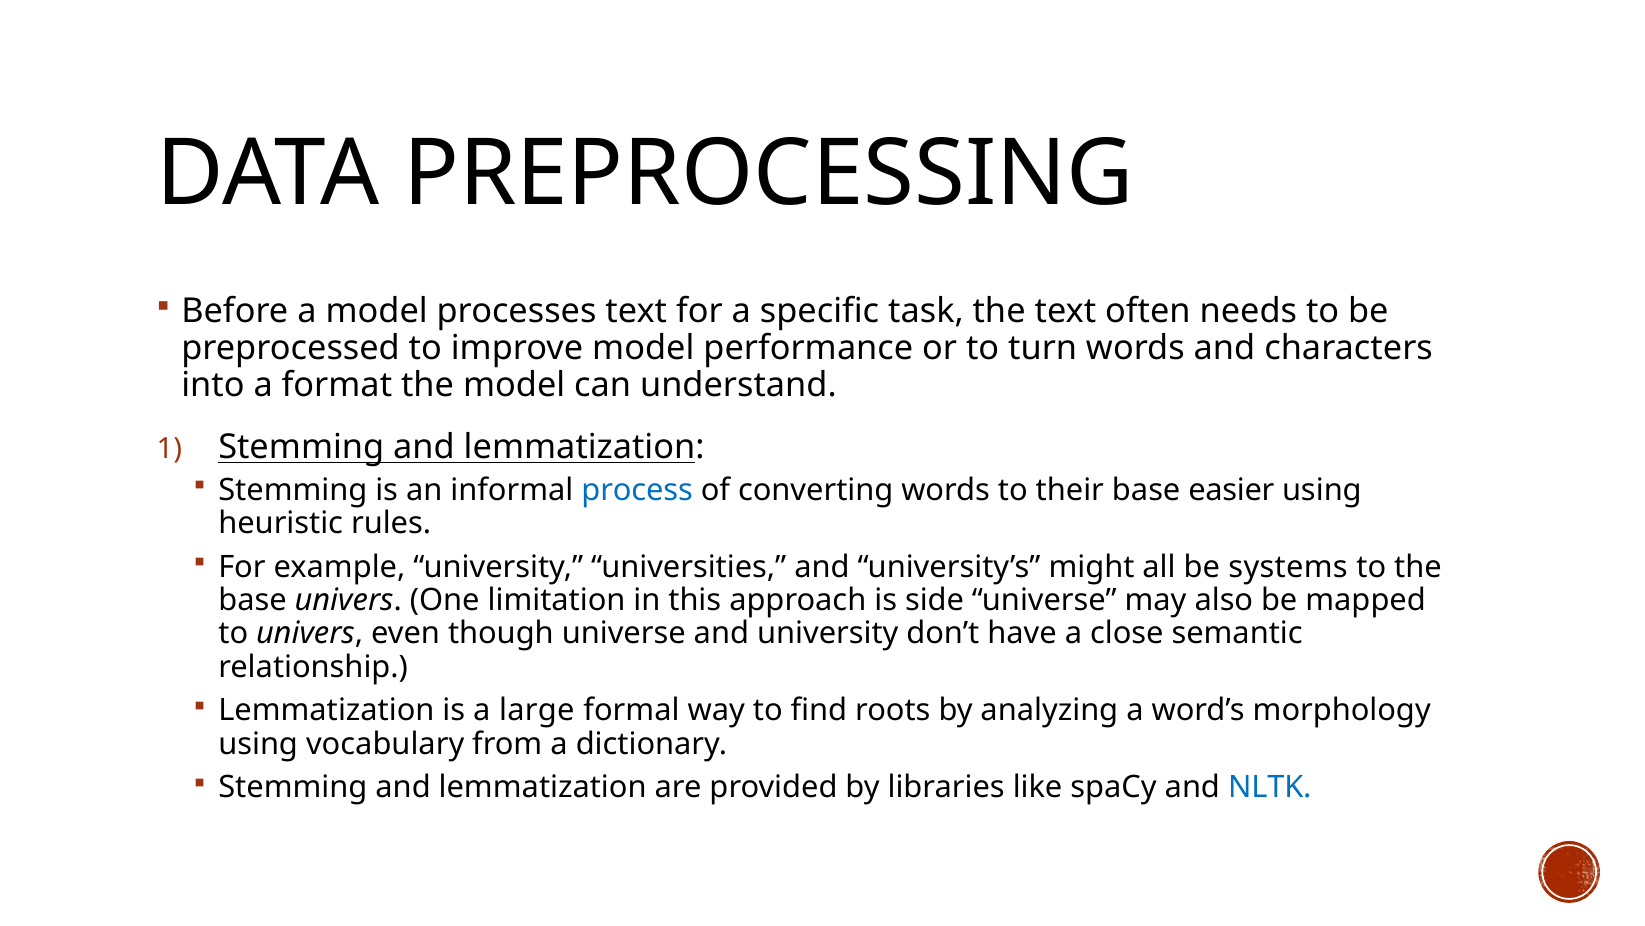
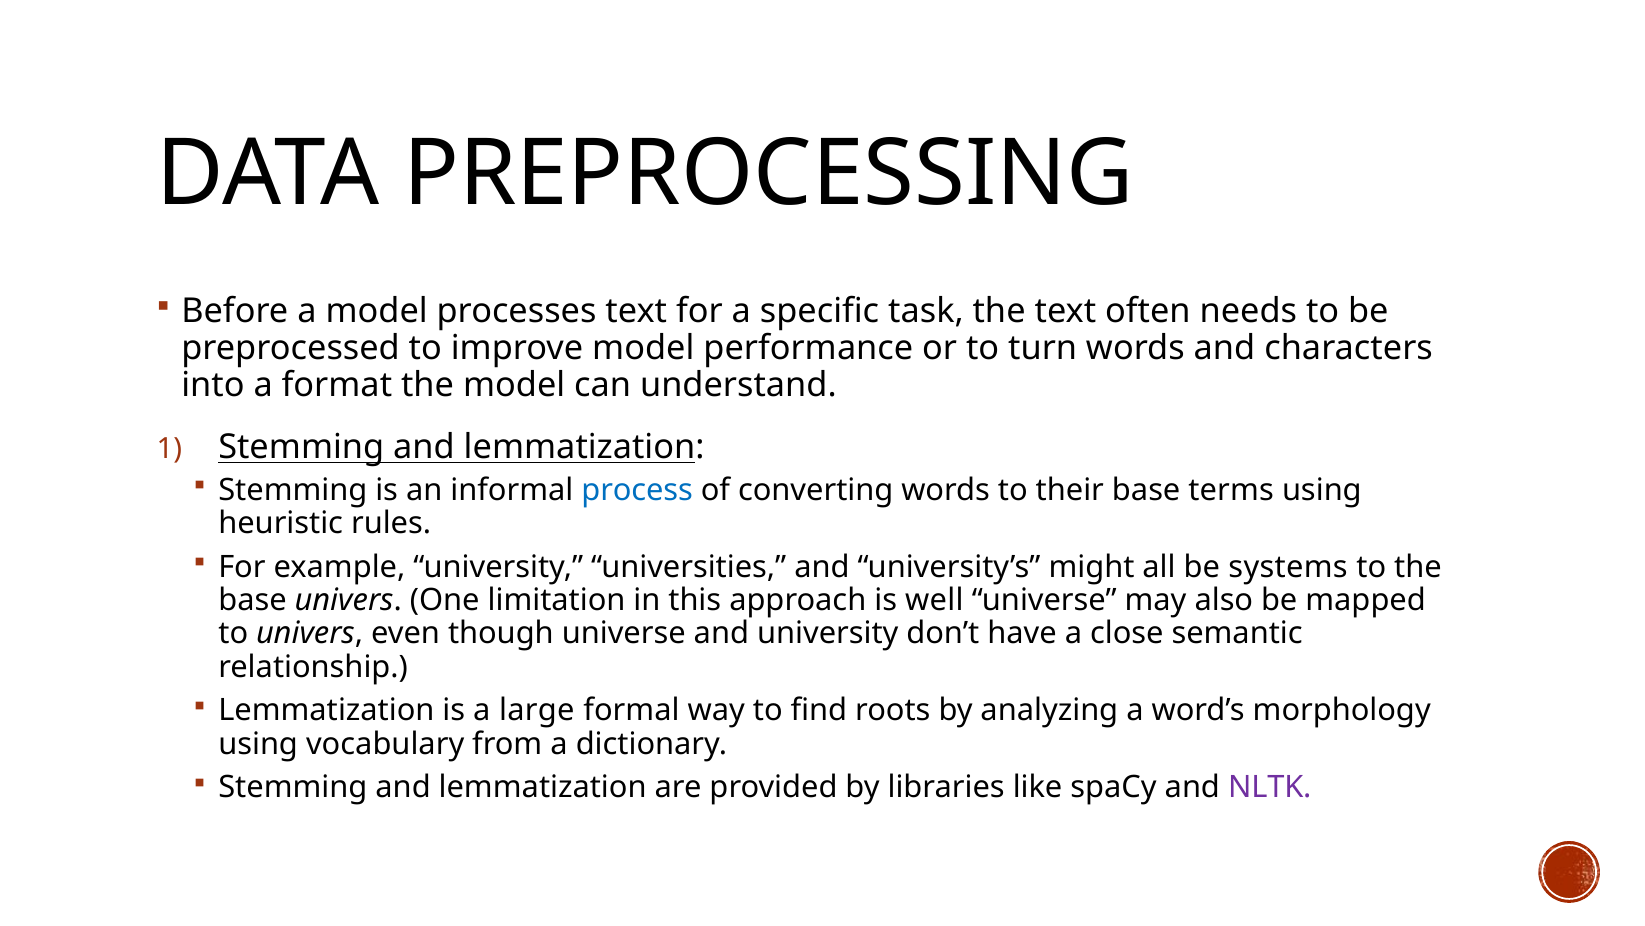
easier: easier -> terms (1231, 490)
side: side -> well (934, 600)
NLTK colour: blue -> purple (1270, 787)
